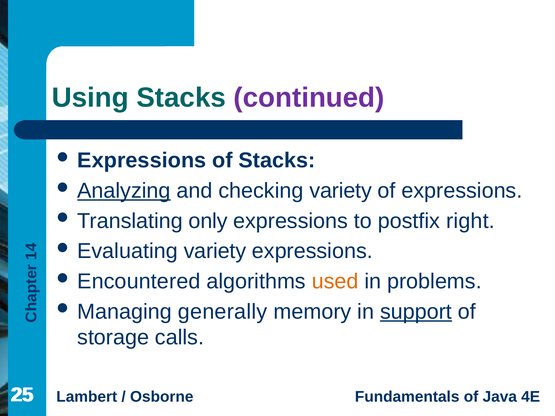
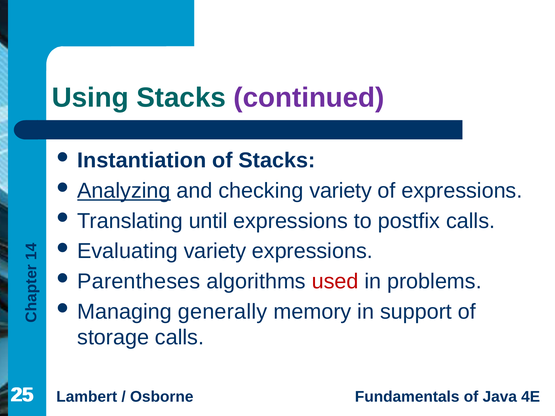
Expressions: Expressions -> Instantiation (142, 161)
only: only -> until (208, 221)
postfix right: right -> calls (471, 221)
Encountered: Encountered -> Parentheses (139, 282)
used colour: orange -> red (335, 282)
support underline: present -> none (416, 312)
